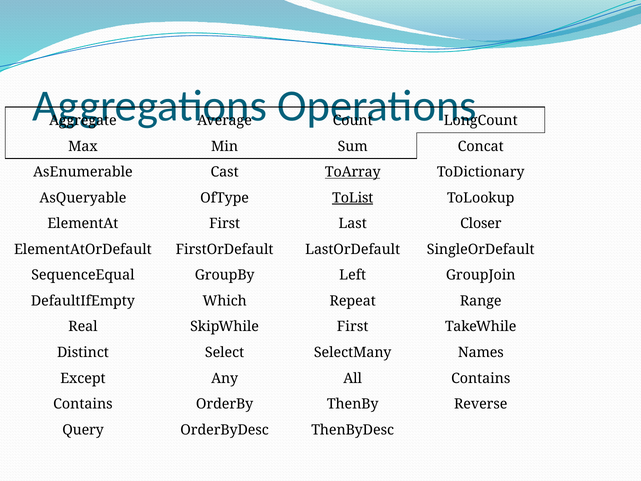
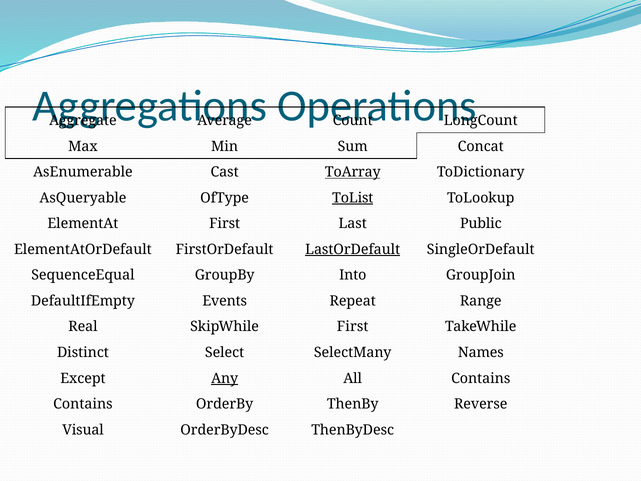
Closer: Closer -> Public (481, 224)
LastOrDefault underline: none -> present (353, 249)
Left: Left -> Into (353, 275)
Which: Which -> Events (225, 301)
Any underline: none -> present (225, 378)
Query: Query -> Visual (83, 430)
